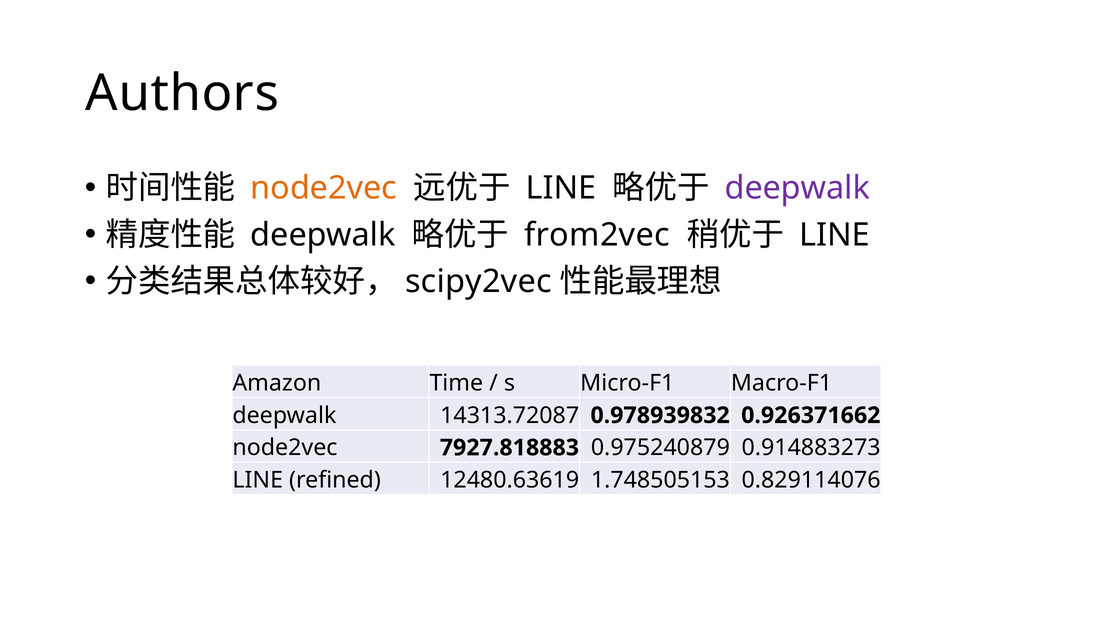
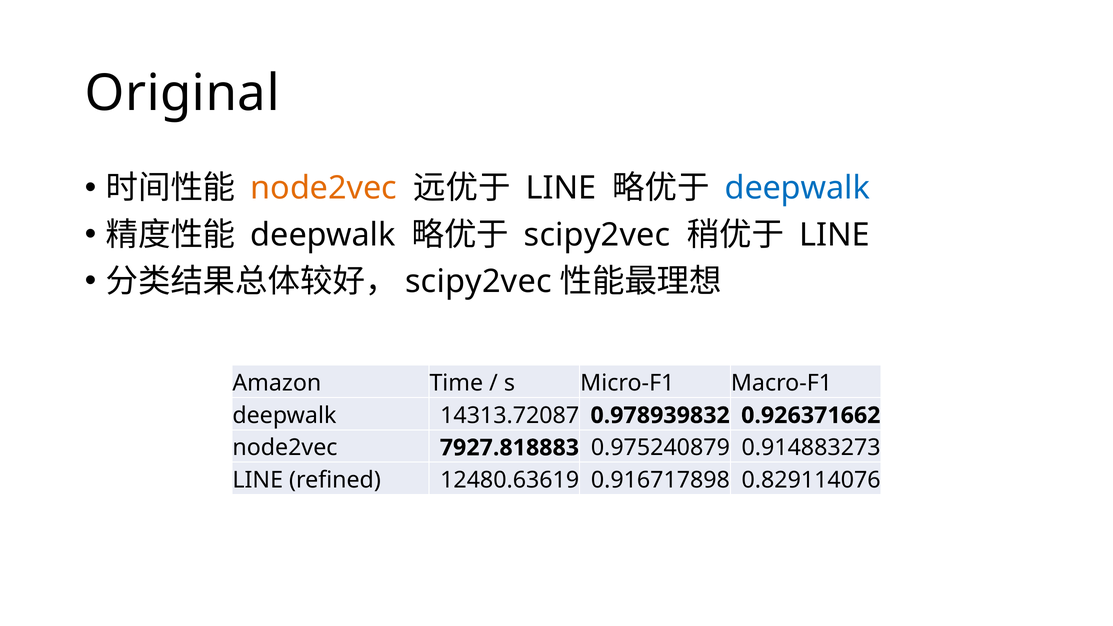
Authors: Authors -> Original (182, 93)
deepwalk colour: purple -> blue (797, 188)
from2vec: from2vec -> scipy2vec (597, 235)
1.748505153: 1.748505153 -> 0.916717898 (660, 480)
